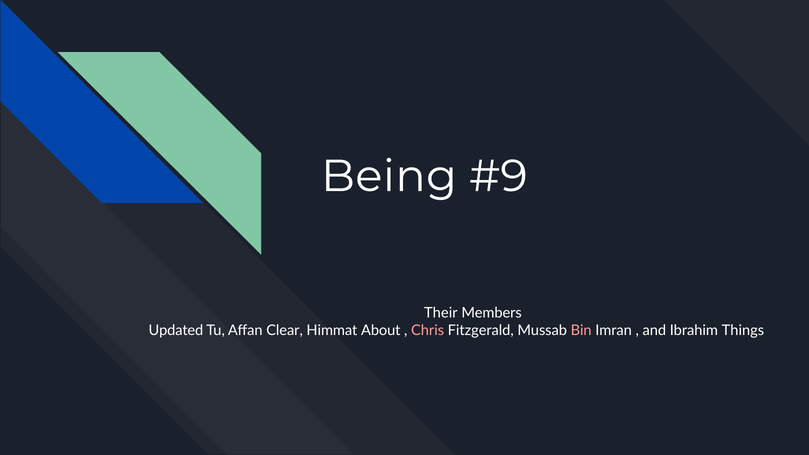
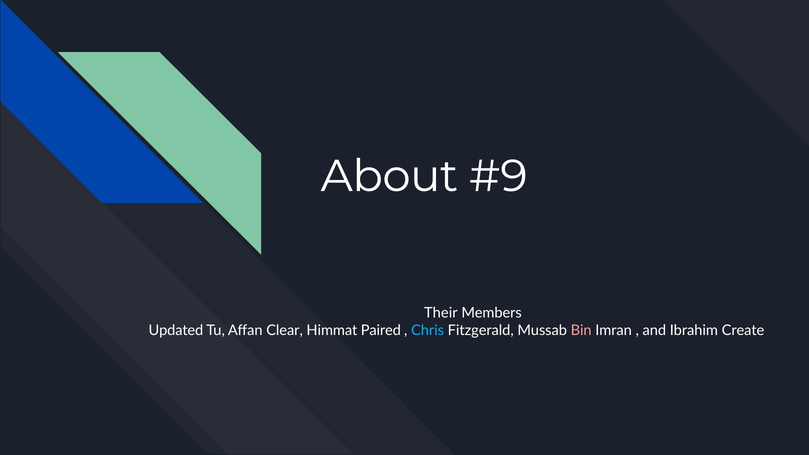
Being: Being -> About (389, 176)
About: About -> Paired (381, 330)
Chris colour: pink -> light blue (428, 330)
Things: Things -> Create (743, 330)
